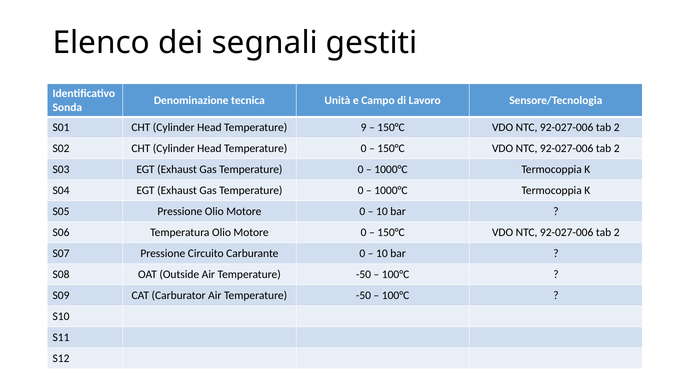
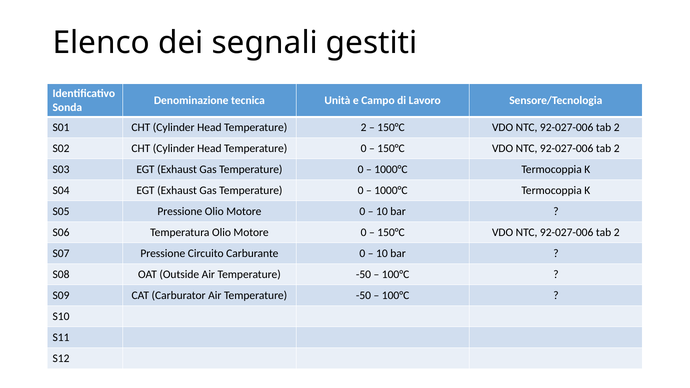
Temperature 9: 9 -> 2 (364, 128)
